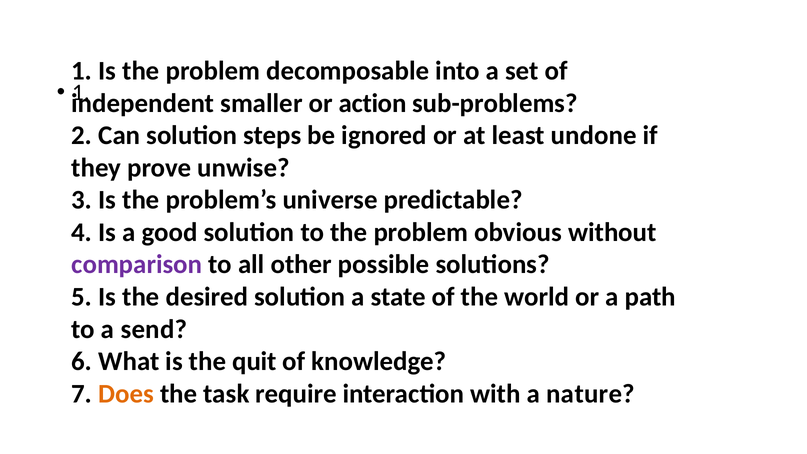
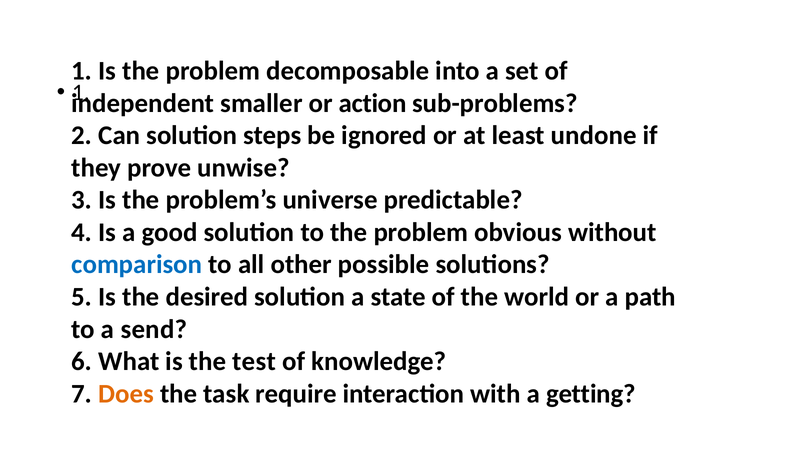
comparison colour: purple -> blue (137, 265)
quit: quit -> test (254, 361)
nature: nature -> getting (591, 394)
